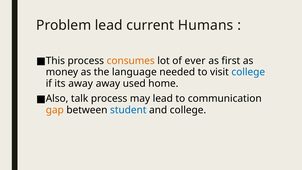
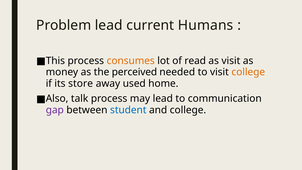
ever: ever -> read (195, 61)
as first: first -> visit (231, 61)
language: language -> perceived (134, 72)
college colour: blue -> orange (248, 72)
its away: away -> store (81, 83)
gap colour: orange -> purple (55, 110)
